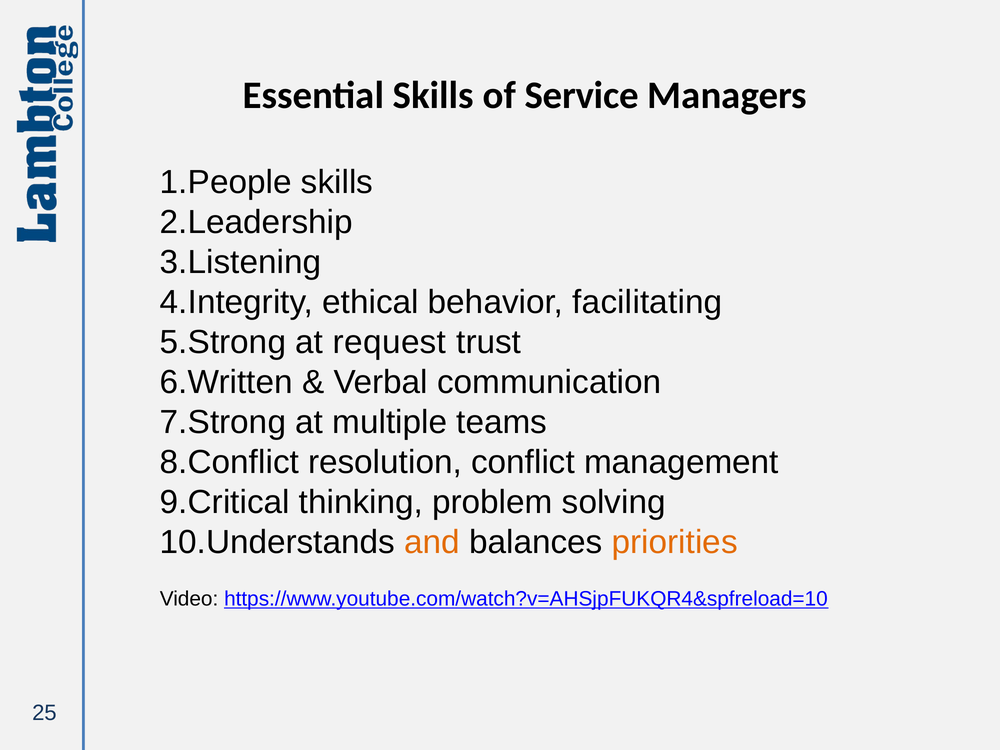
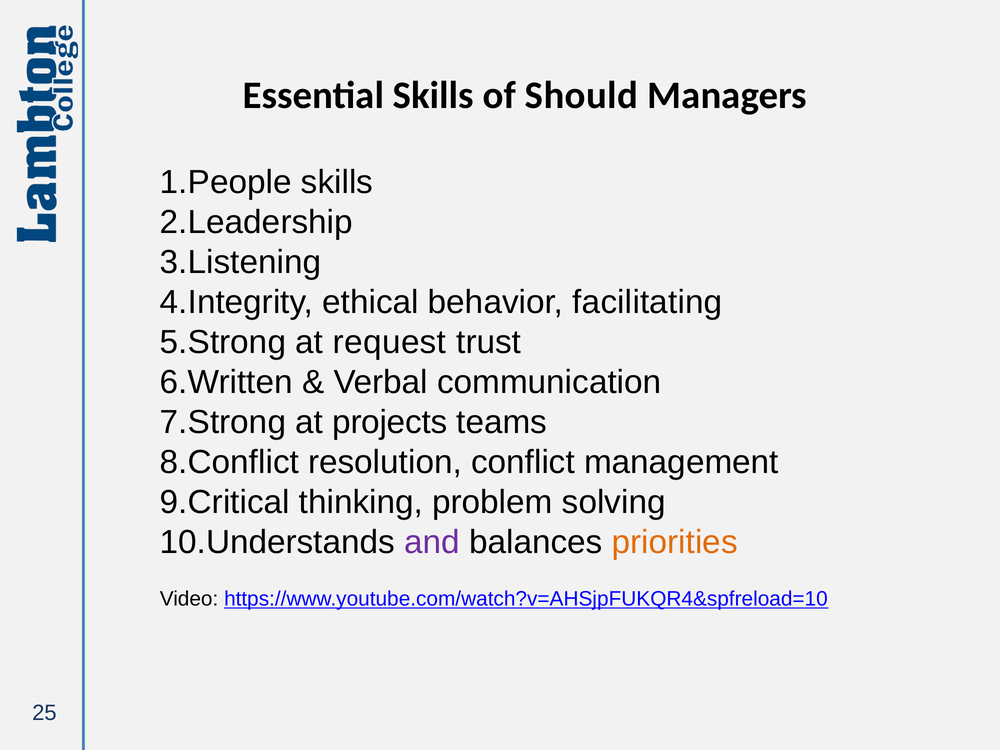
Service: Service -> Should (581, 95)
multiple: multiple -> projects (390, 422)
and colour: orange -> purple (432, 542)
